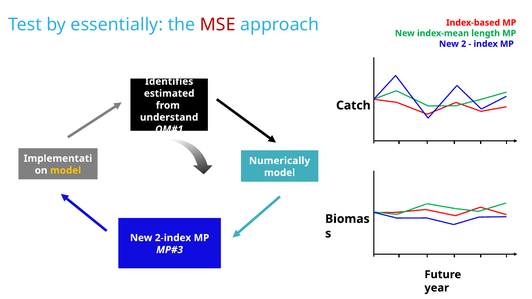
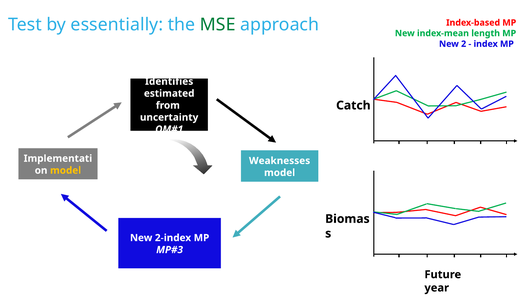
MSE colour: red -> green (218, 25)
understand: understand -> uncertainty (169, 117)
Numerically: Numerically -> Weaknesses (280, 161)
